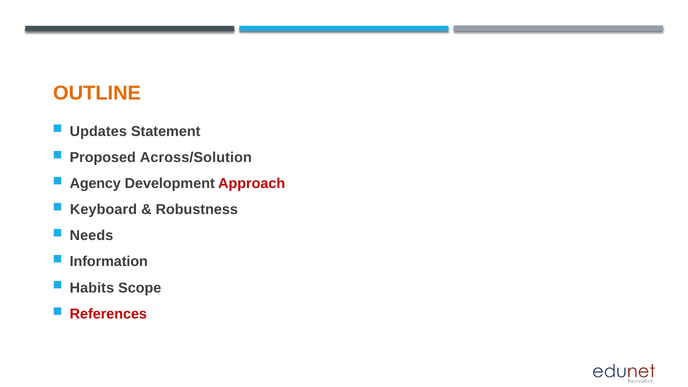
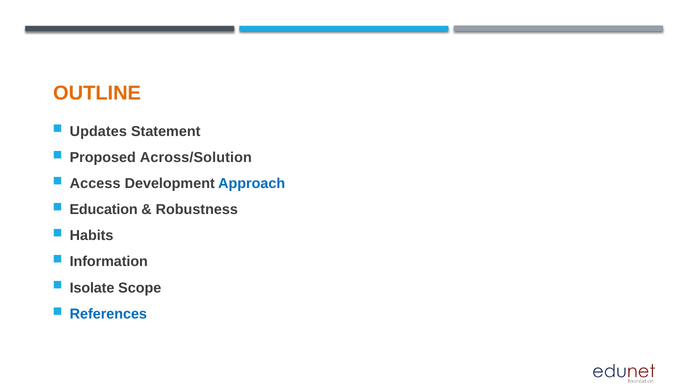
Agency: Agency -> Access (95, 184)
Approach colour: red -> blue (252, 184)
Keyboard: Keyboard -> Education (104, 210)
Needs: Needs -> Habits (92, 236)
Habits: Habits -> Isolate (92, 288)
References colour: red -> blue (108, 314)
